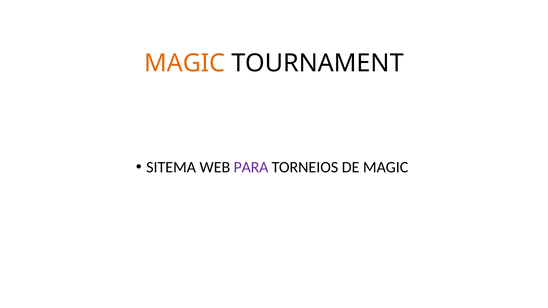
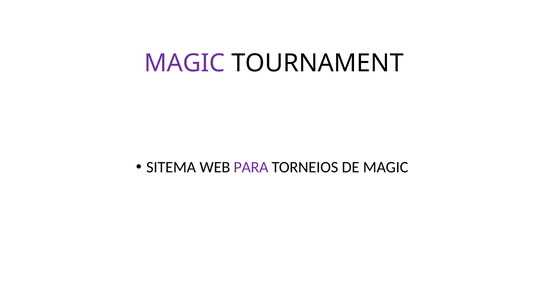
MAGIC colour: orange -> purple (185, 63)
